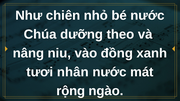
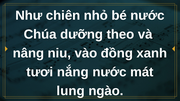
nhân: nhân -> nắng (73, 72)
rộng: rộng -> lung (71, 91)
